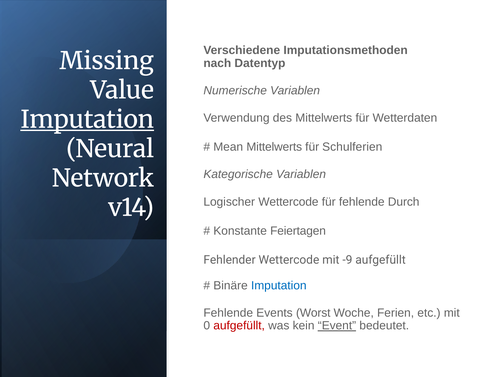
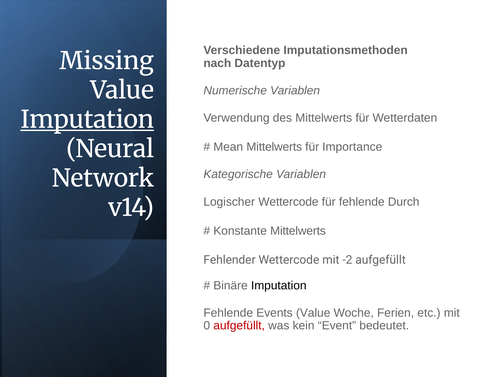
Schulferien: Schulferien -> Importance (352, 147)
Konstante Feiertagen: Feiertagen -> Mittelwerts (298, 231)
-9: -9 -> -2 (347, 260)
Imputation colour: blue -> black (279, 286)
Events Worst: Worst -> Value (313, 313)
Event underline: present -> none (337, 326)
